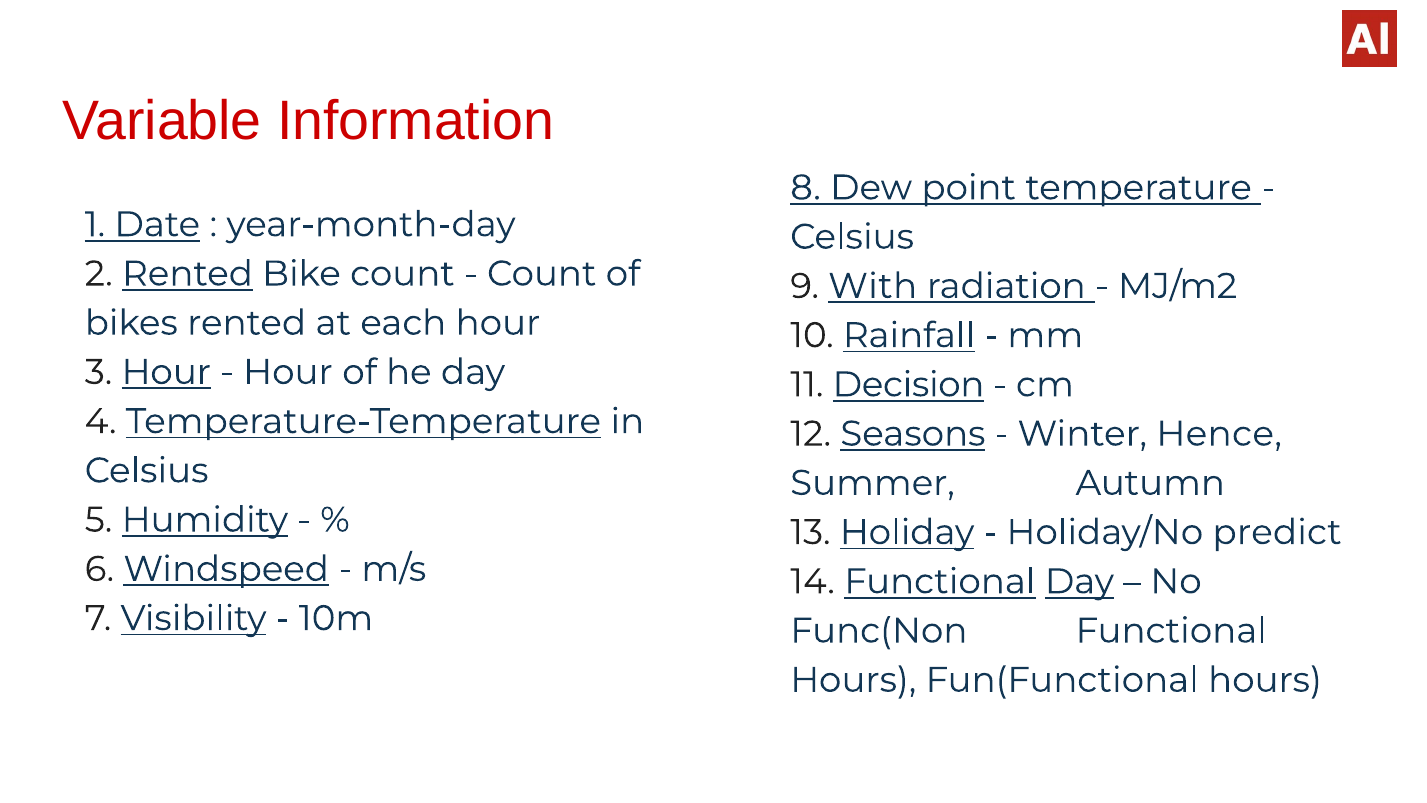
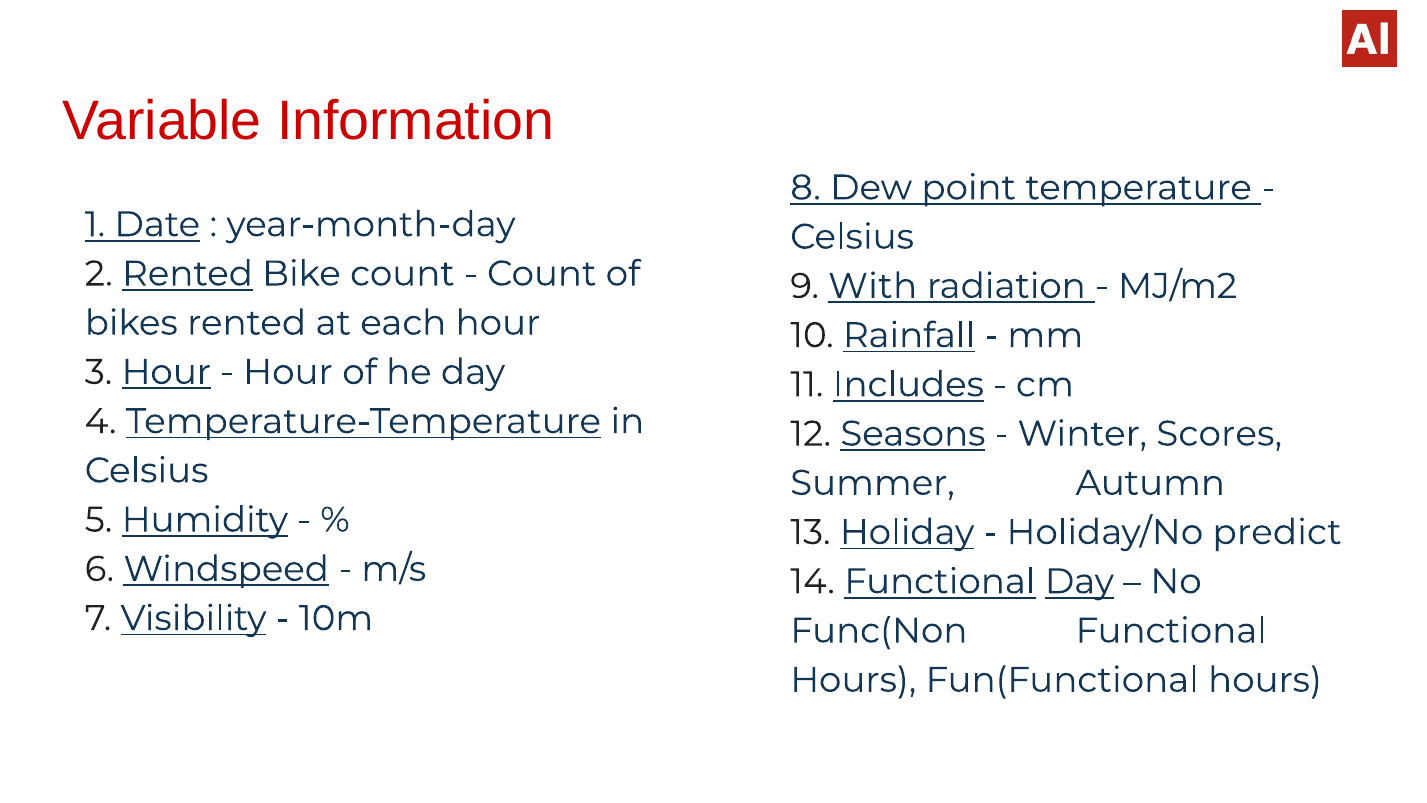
Decision: Decision -> Includes (908, 384)
Hence: Hence -> Scores (1219, 434)
